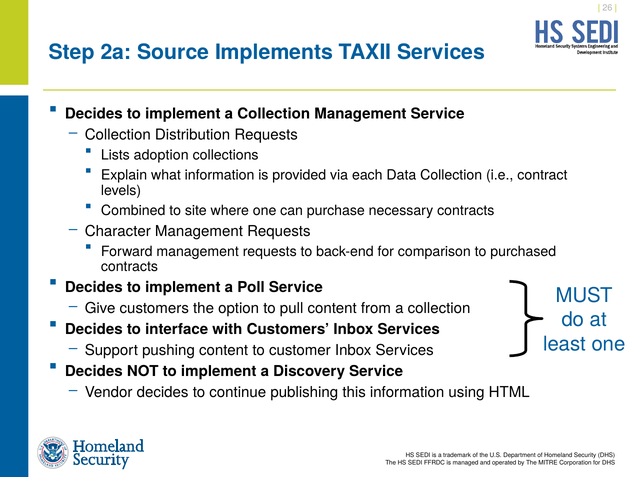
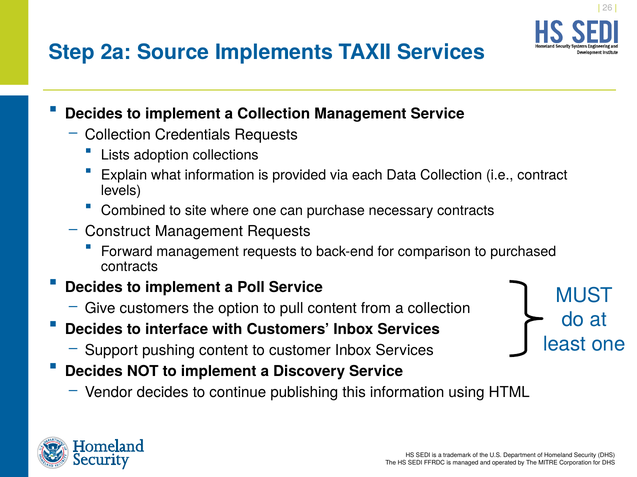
Distribution: Distribution -> Credentials (193, 135)
Character: Character -> Construct (118, 232)
